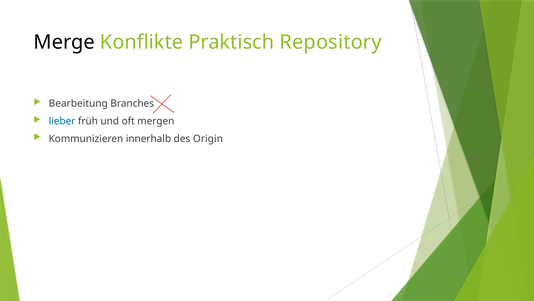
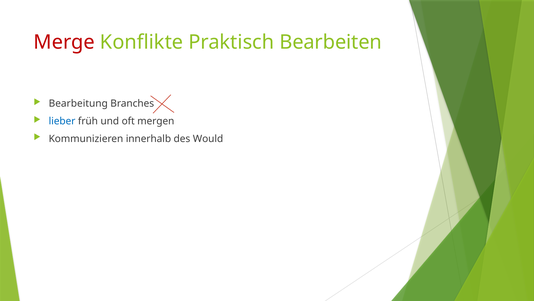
Merge colour: black -> red (64, 42)
Repository: Repository -> Bearbeiten (331, 42)
Origin: Origin -> Would (208, 139)
